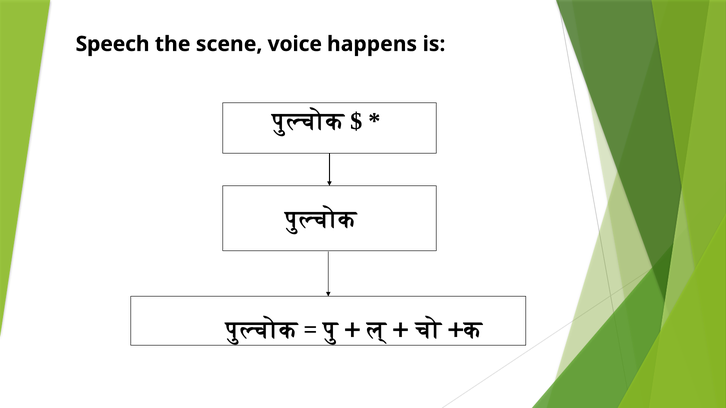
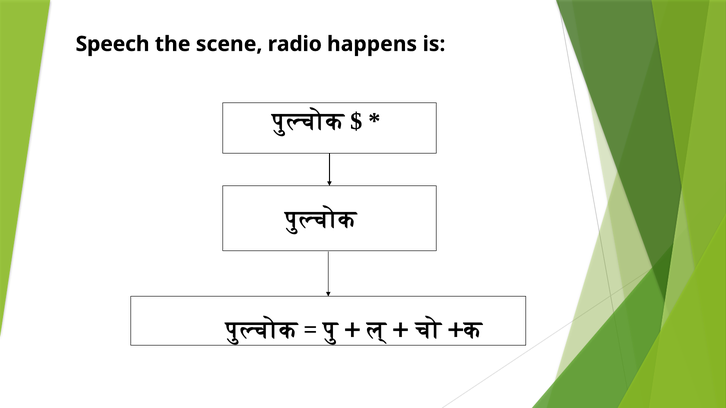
voice: voice -> radio (295, 44)
